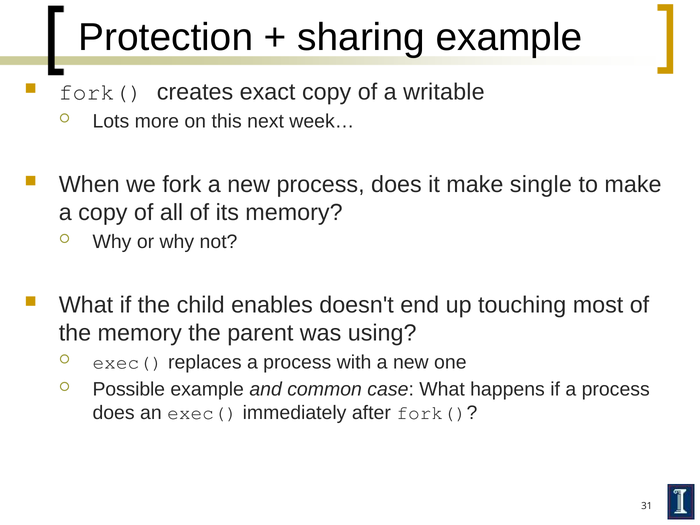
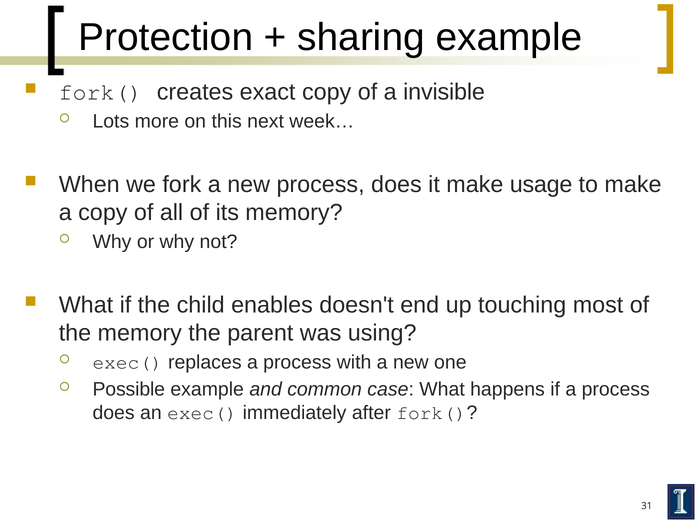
writable: writable -> invisible (444, 92)
single: single -> usage (541, 184)
